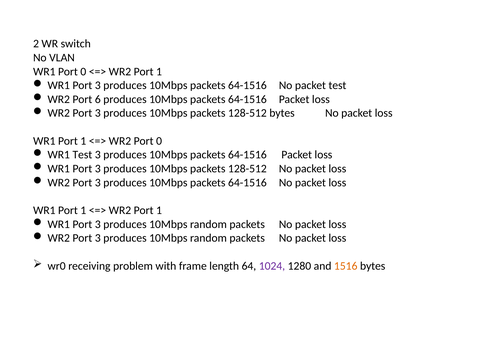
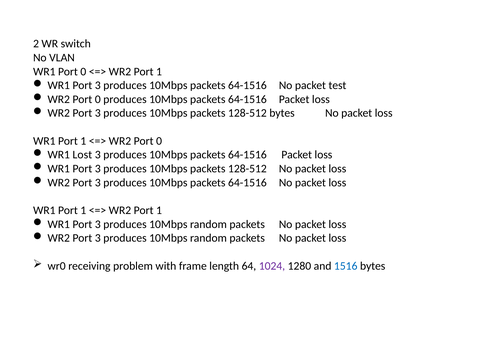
6: 6 -> 0 (98, 99)
WR1 Test: Test -> Lost (82, 155)
1516 colour: orange -> blue (346, 266)
